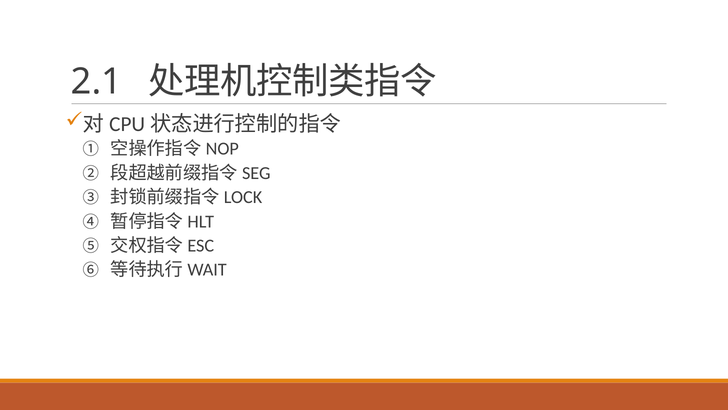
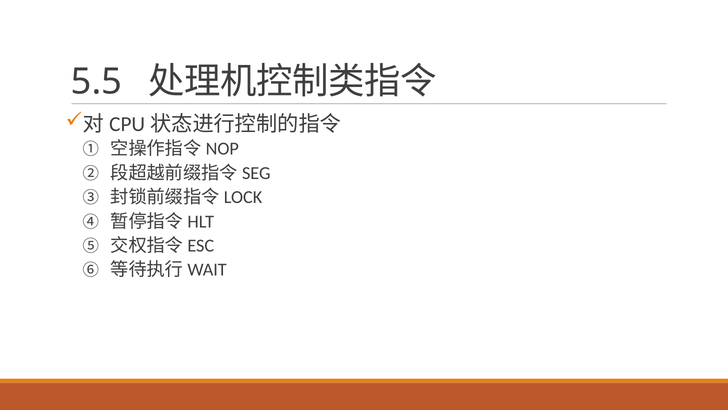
2.1: 2.1 -> 5.5 (96, 82)
